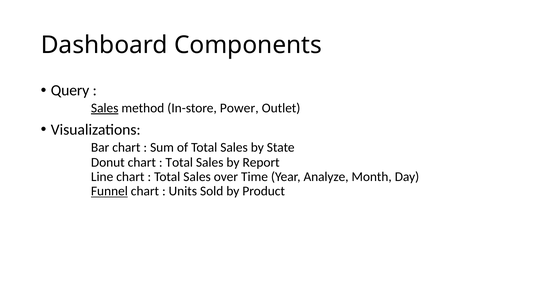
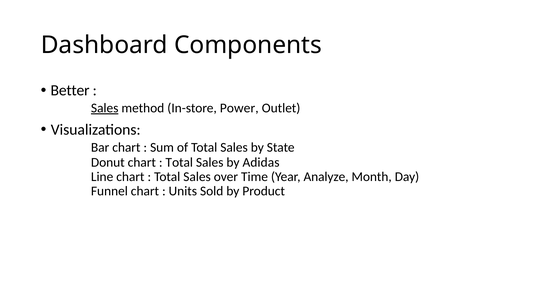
Query: Query -> Better (70, 90)
Report: Report -> Adidas (261, 162)
Funnel underline: present -> none (109, 191)
